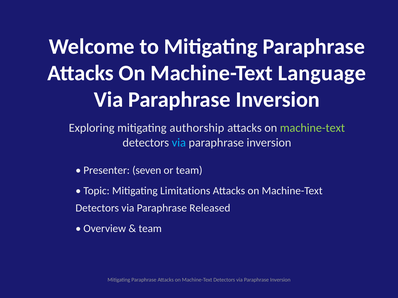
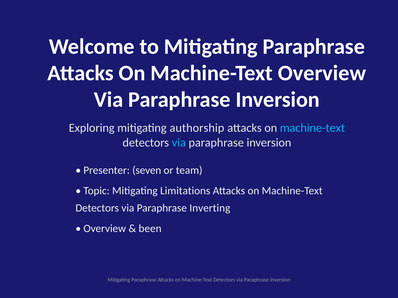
Machine-Text Language: Language -> Overview (322, 73)
machine-text colour: light green -> light blue (312, 128)
Released: Released -> Inverting (210, 208)
team: team -> been (150, 229)
